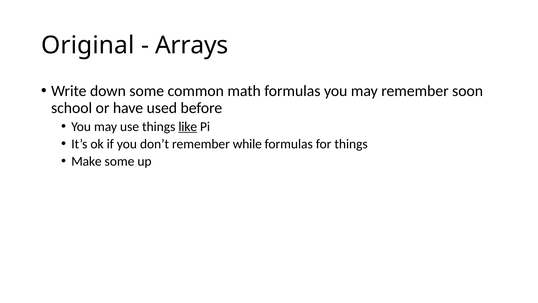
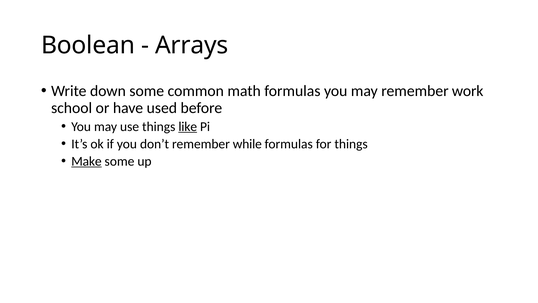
Original: Original -> Boolean (88, 45)
soon: soon -> work (468, 91)
Make underline: none -> present (86, 161)
